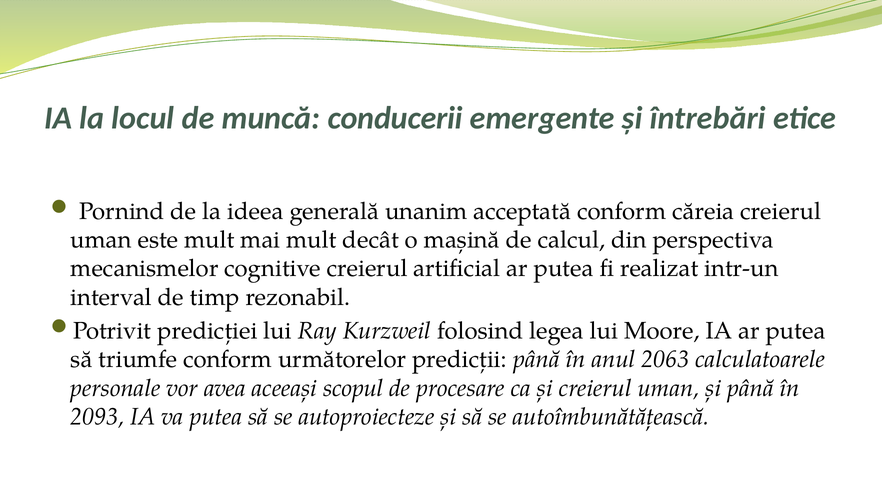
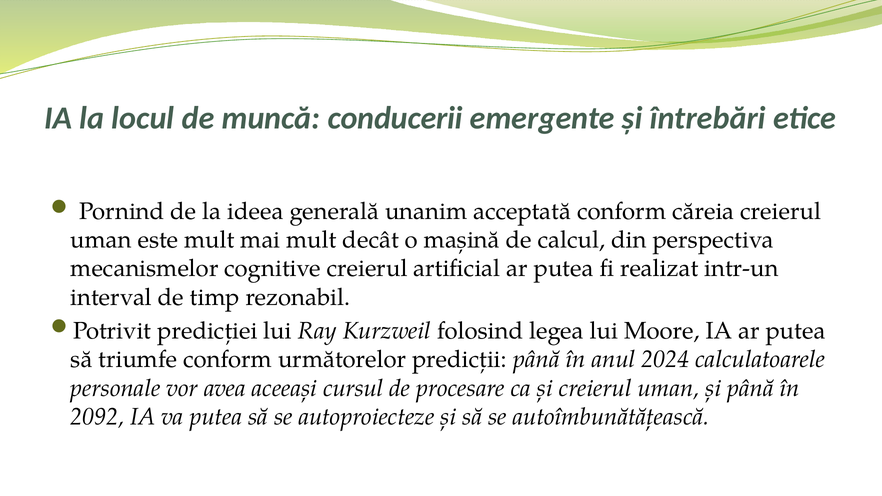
2063: 2063 -> 2024 (665, 360)
scopul: scopul -> cursul (353, 388)
2093: 2093 -> 2092 (97, 417)
